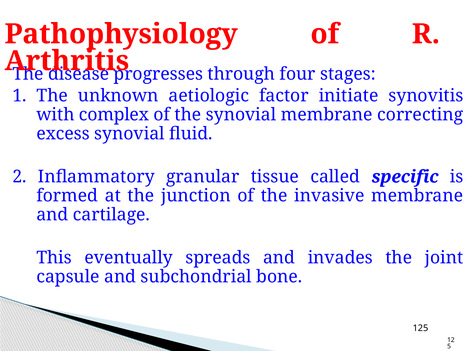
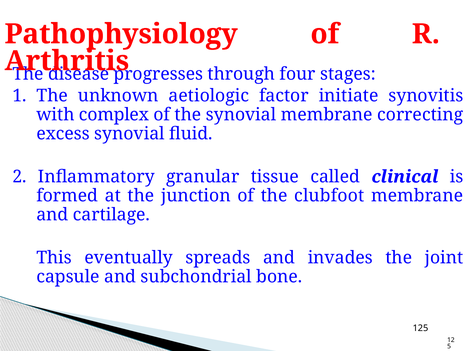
specific: specific -> clinical (405, 177)
invasive: invasive -> clubfoot (329, 196)
